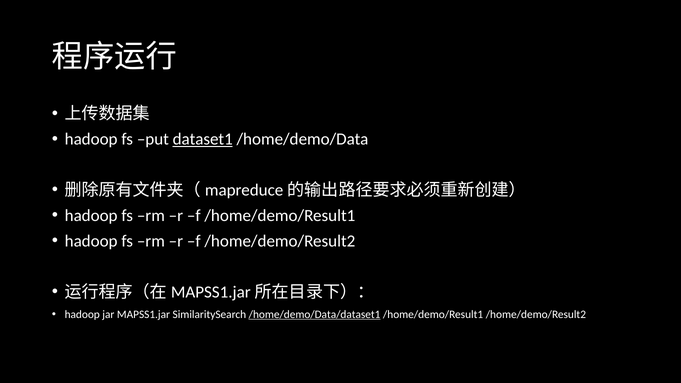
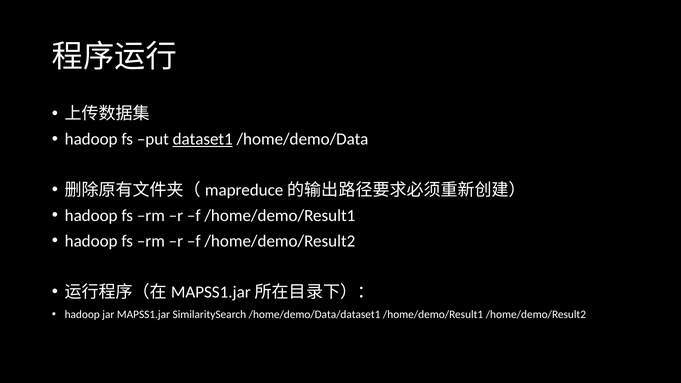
/home/demo/Data/dataset1 underline: present -> none (315, 314)
